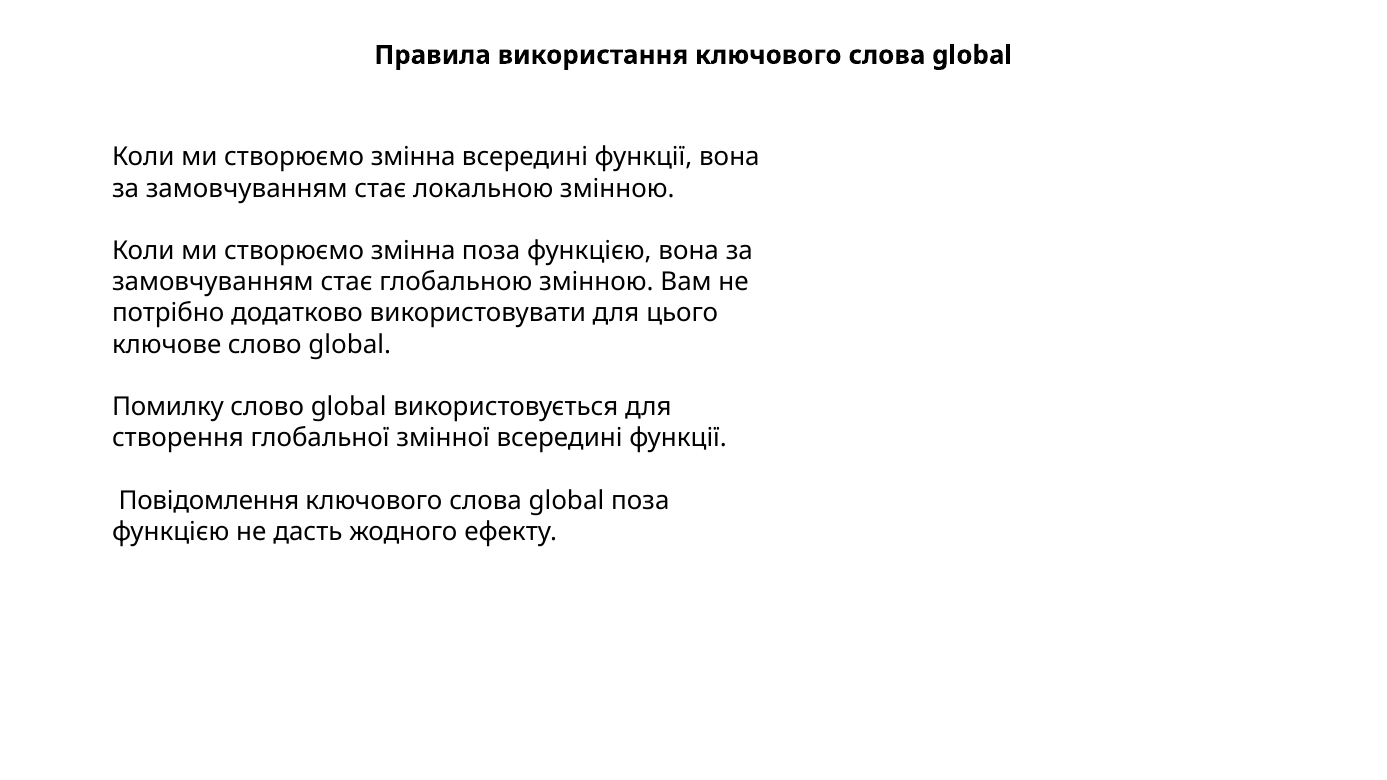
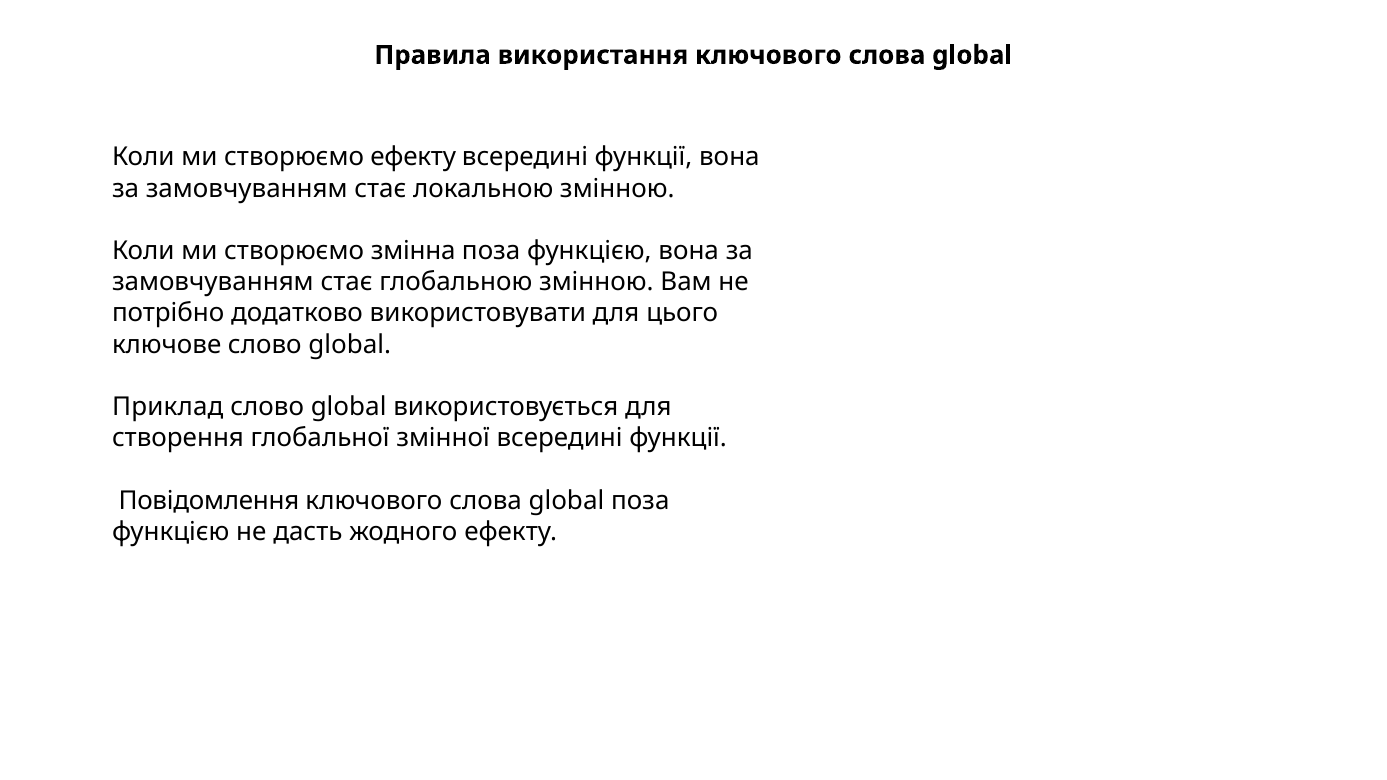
змінна: змінна -> ефекту (413, 157)
Помилку: Помилку -> Приклад (168, 407)
